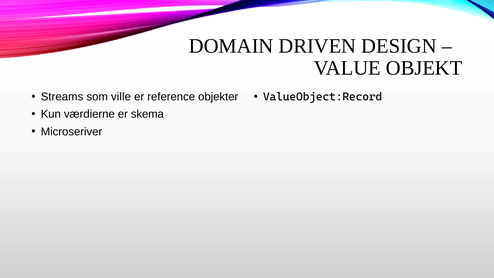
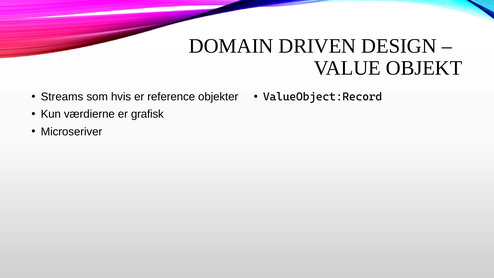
ville: ville -> hvis (121, 97)
skema: skema -> grafisk (147, 114)
